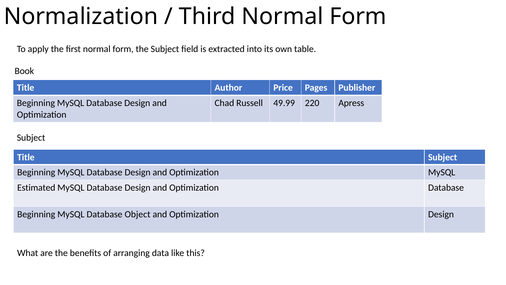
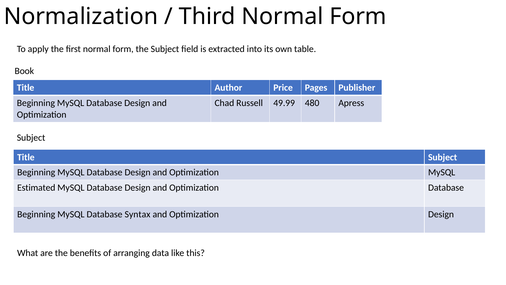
220: 220 -> 480 (312, 103)
Object: Object -> Syntax (138, 214)
